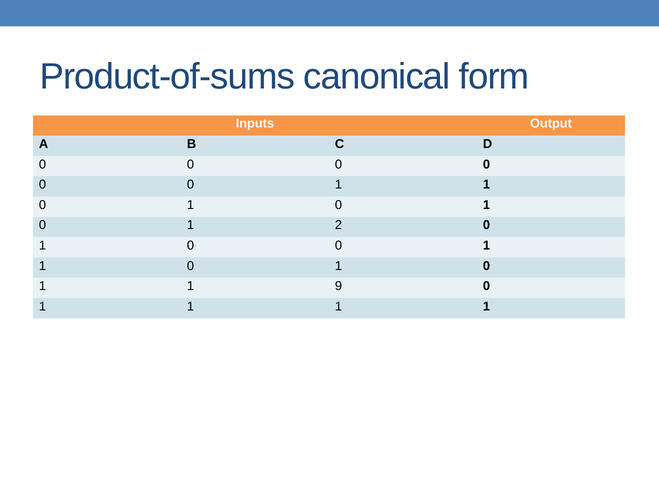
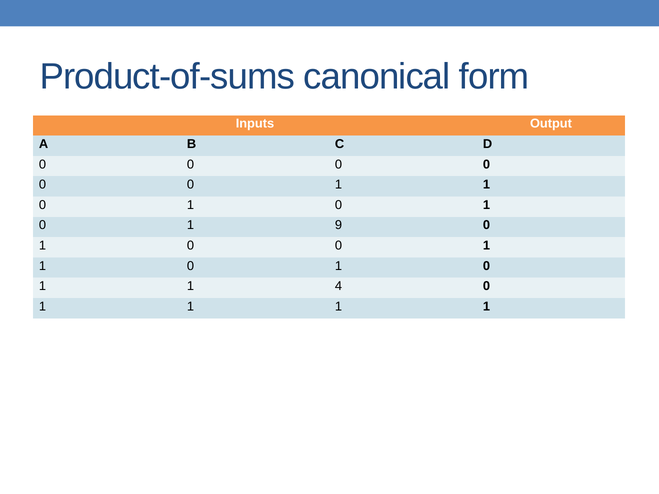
2: 2 -> 9 (338, 225)
9: 9 -> 4 (338, 286)
